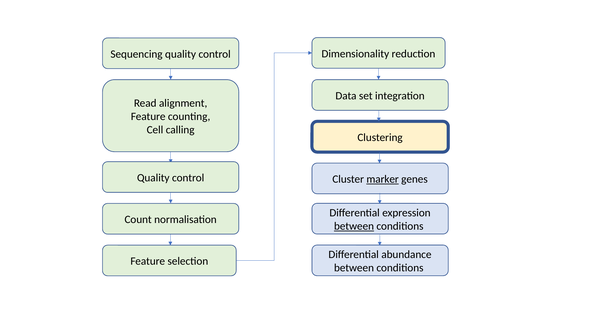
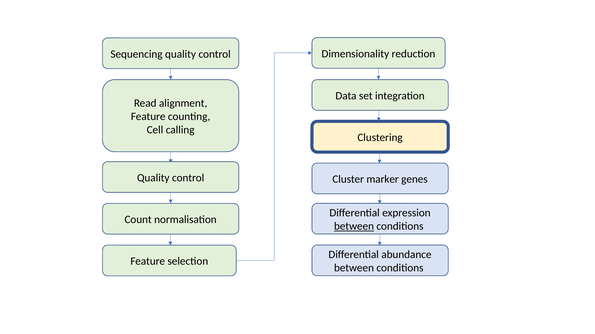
marker underline: present -> none (383, 180)
